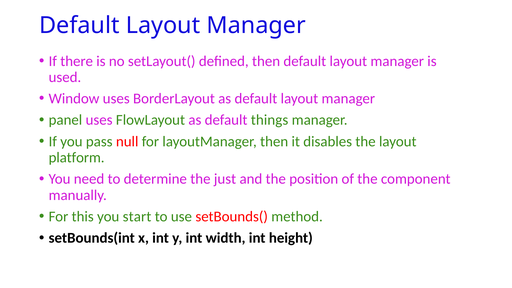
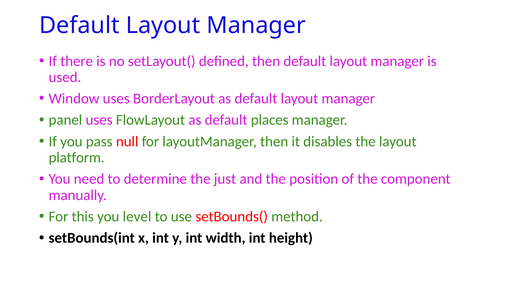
things: things -> places (270, 120)
start: start -> level (137, 217)
